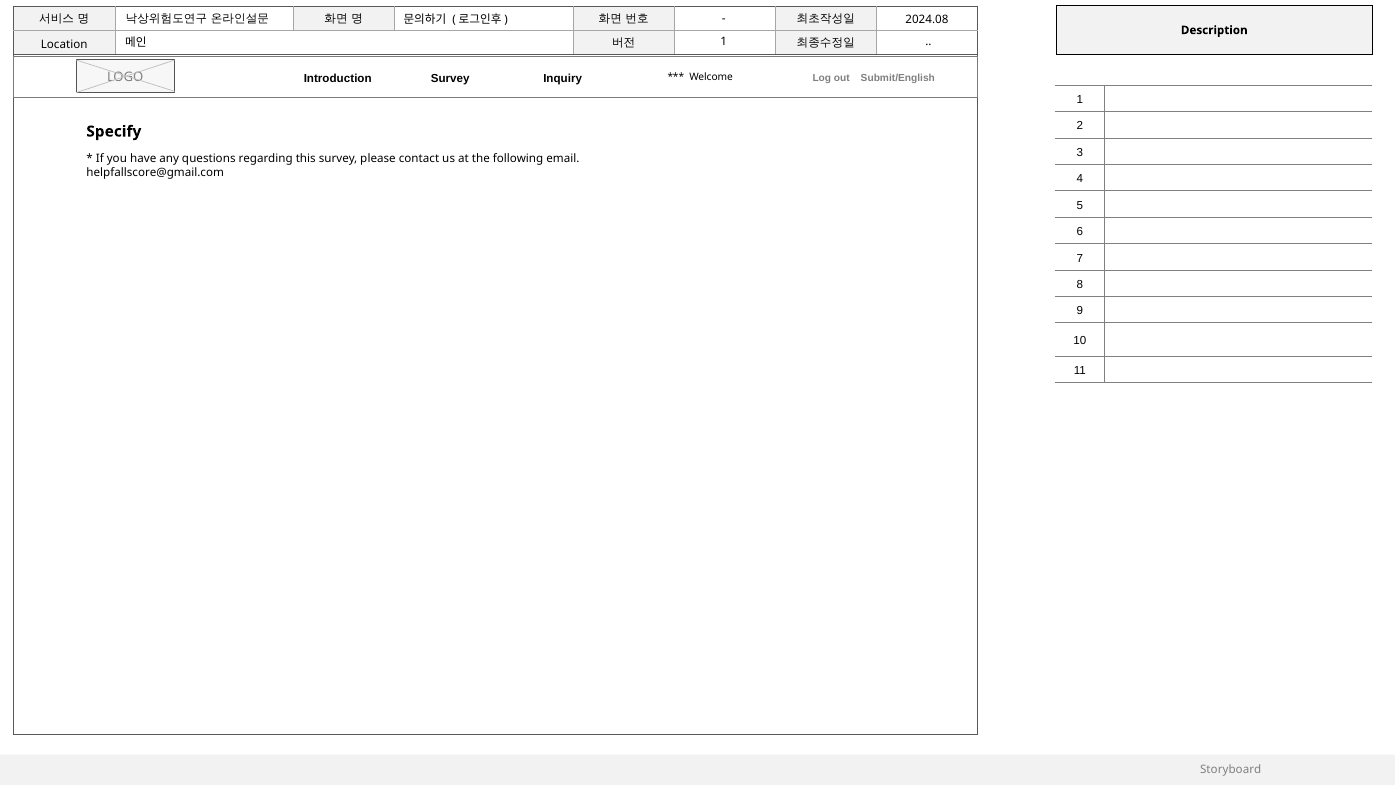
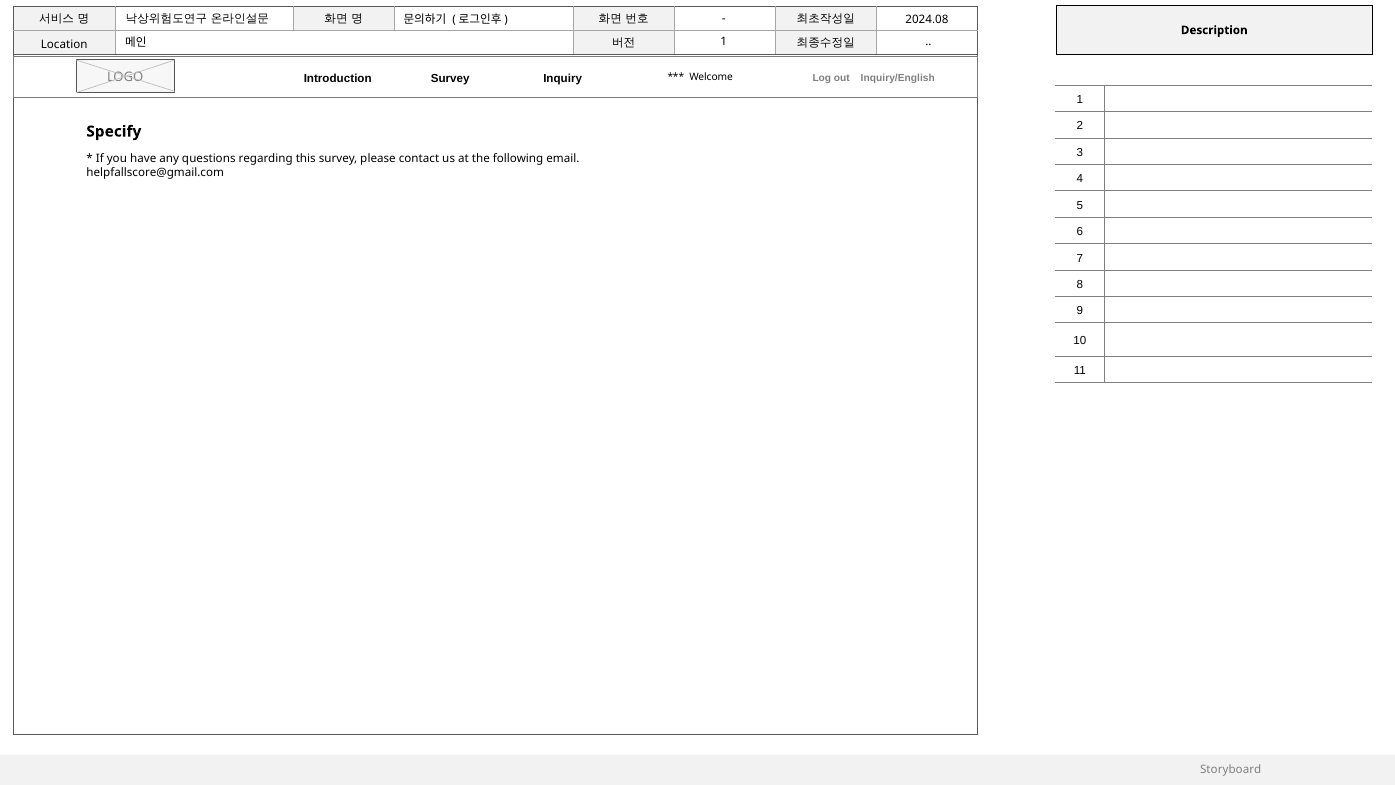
Submit/English: Submit/English -> Inquiry/English (898, 78)
